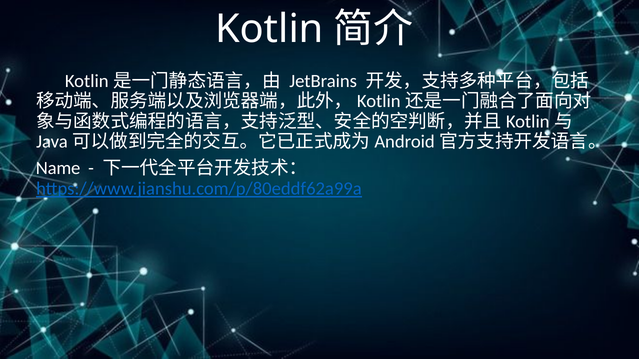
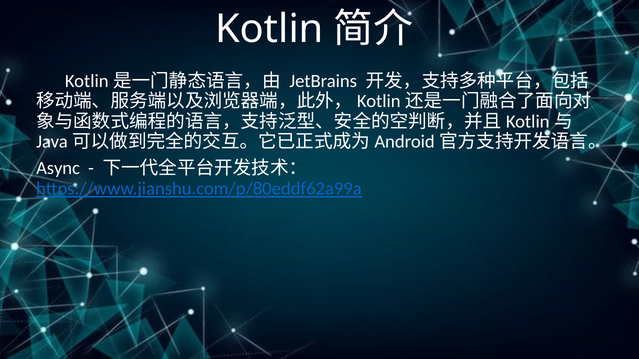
Name: Name -> Async (58, 168)
